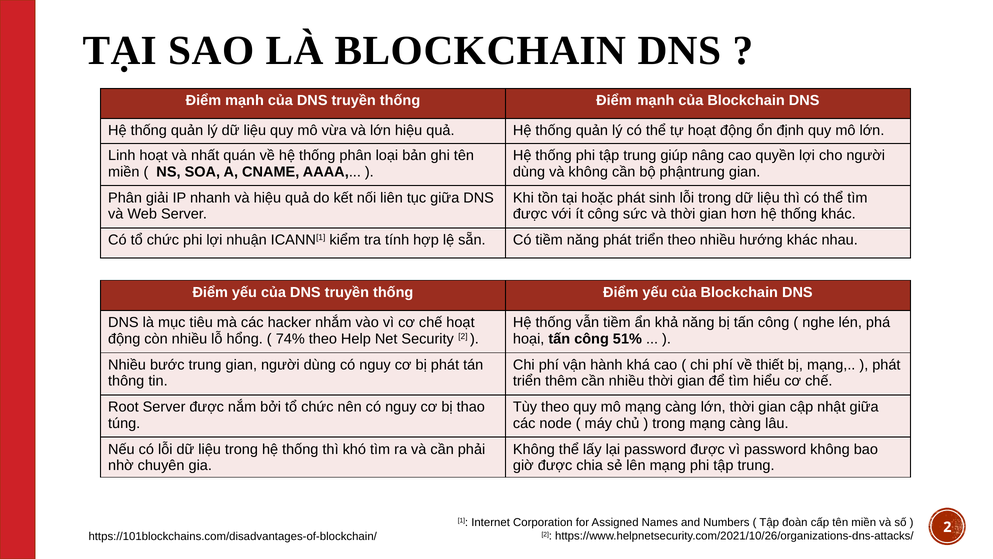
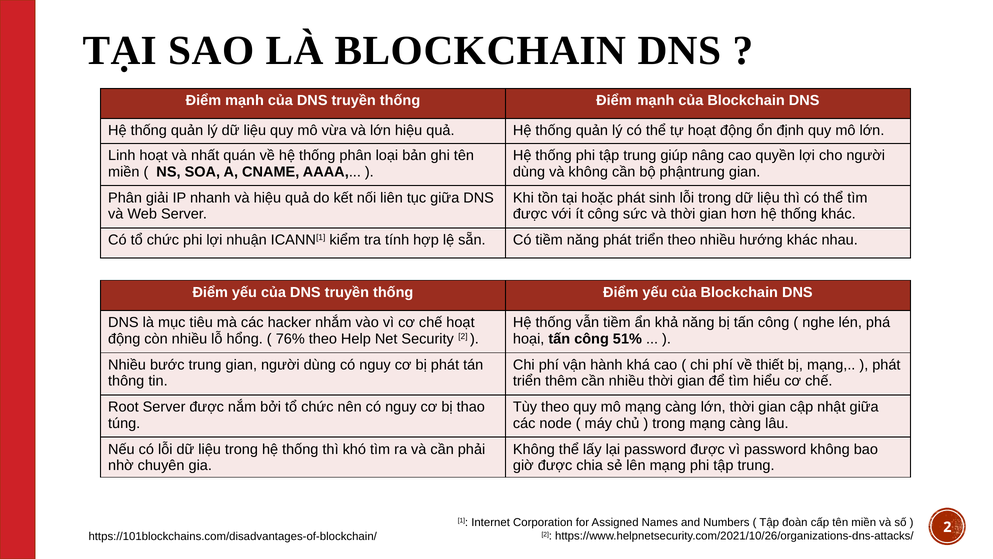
74%: 74% -> 76% (290, 339)
